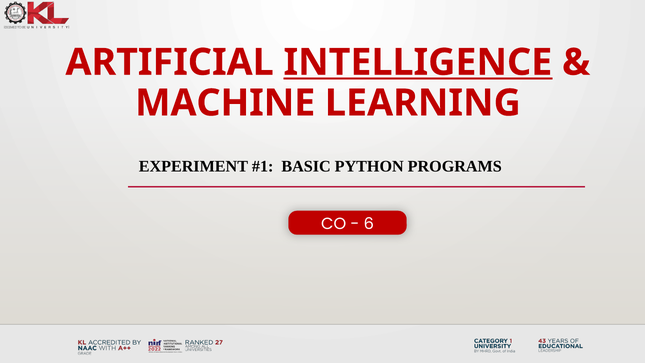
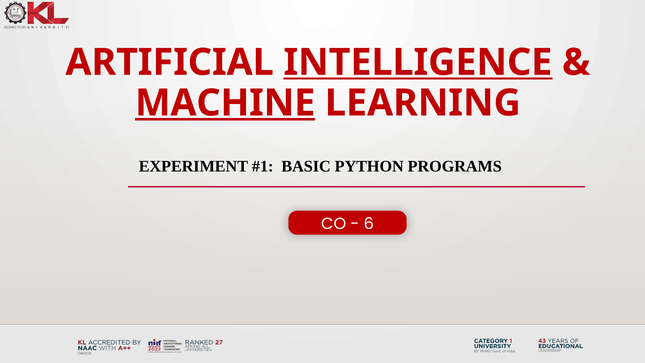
MACHINE underline: none -> present (225, 103)
